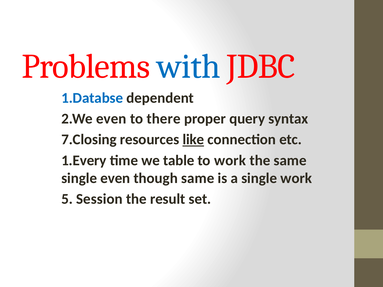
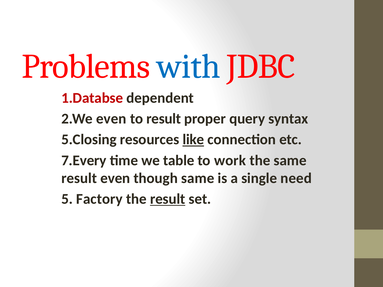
1.Databse colour: blue -> red (92, 98)
to there: there -> result (164, 119)
7.Closing: 7.Closing -> 5.Closing (89, 140)
1.Every: 1.Every -> 7.Every (84, 161)
single: single -> result (79, 178)
single work: work -> need (296, 178)
Session: Session -> Factory (99, 199)
result underline: none -> present (168, 199)
